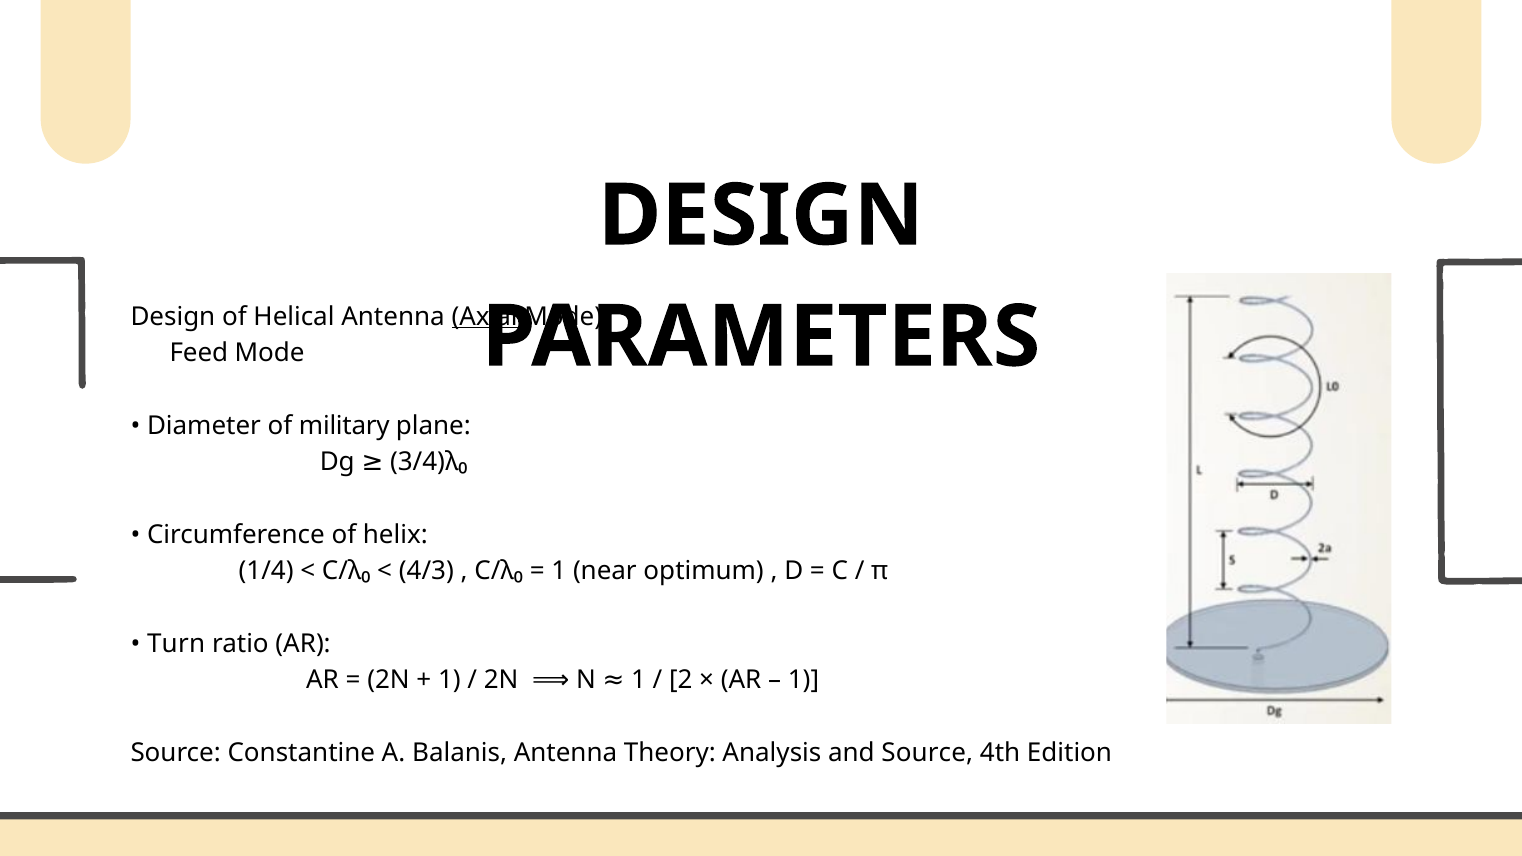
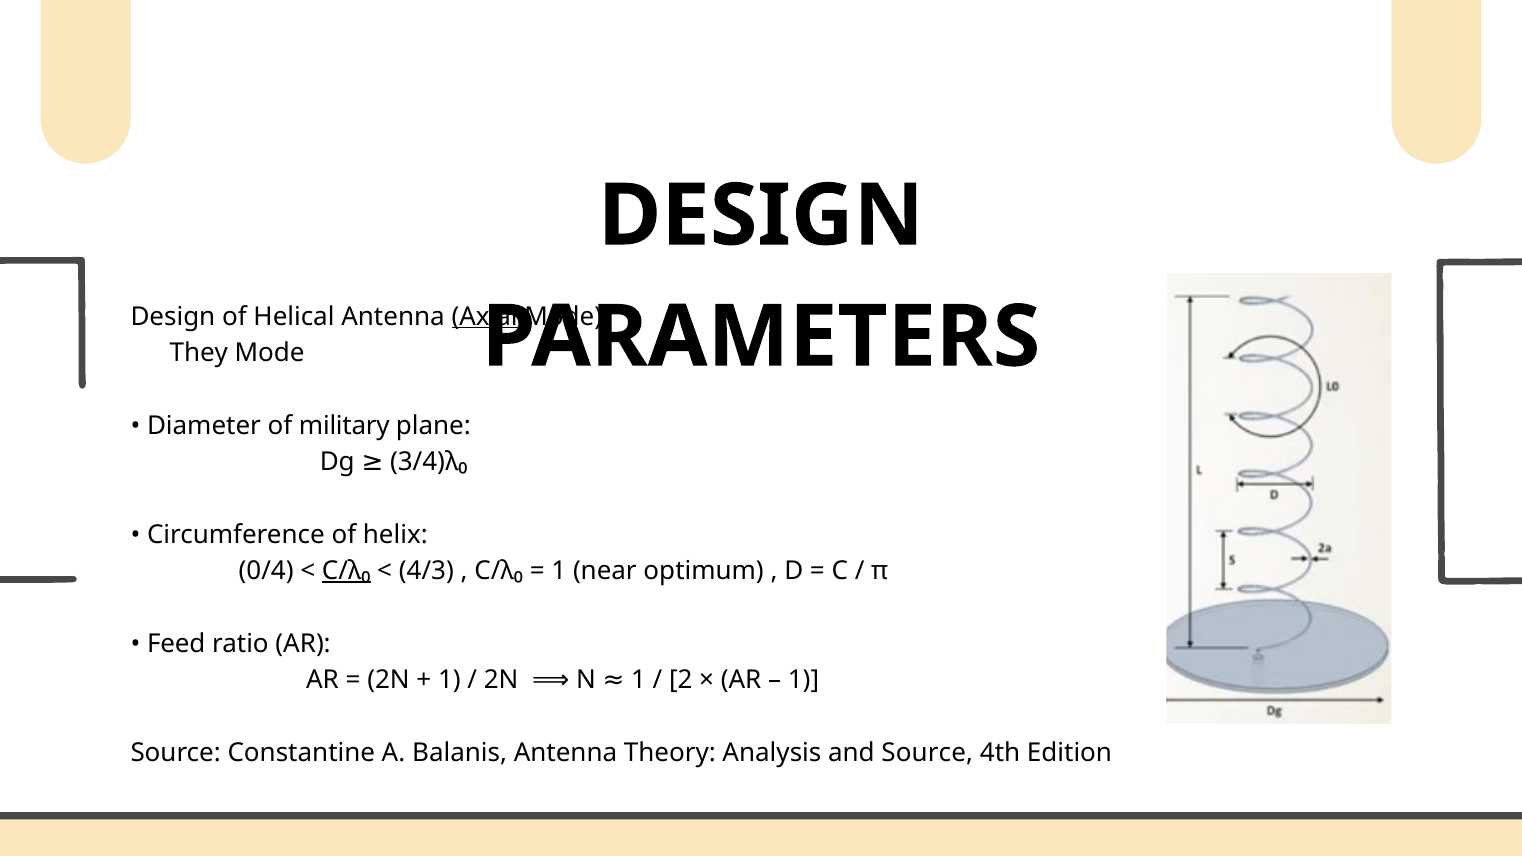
Feed: Feed -> They (199, 353)
1/4: 1/4 -> 0/4 (266, 571)
C/λ₀ underline: none -> present (346, 571)
Turn: Turn -> Feed (176, 644)
